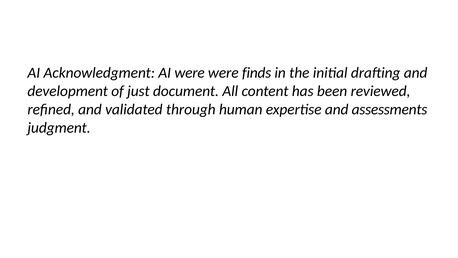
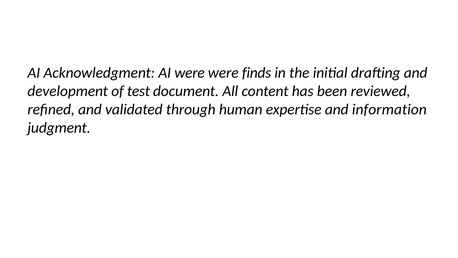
just: just -> test (139, 91)
assessments: assessments -> information (389, 109)
